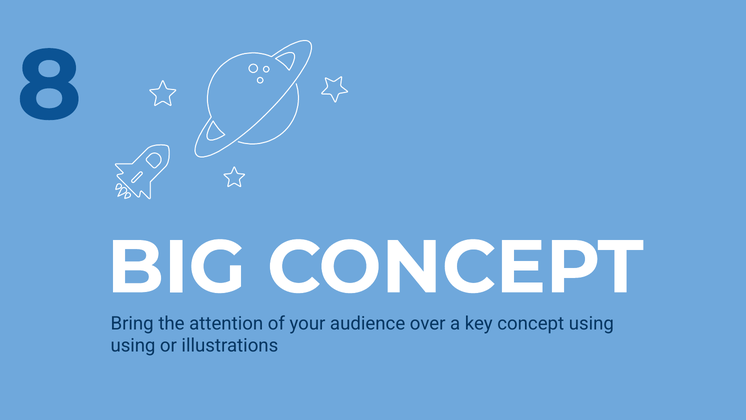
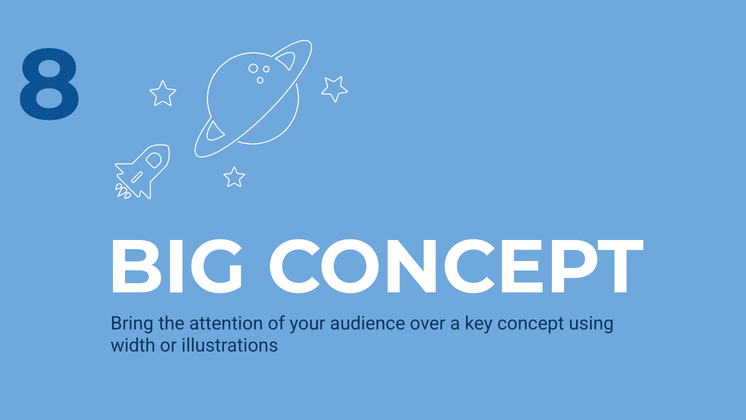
using: using -> width (133, 346)
